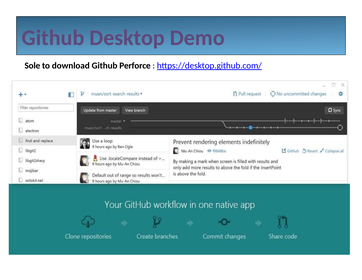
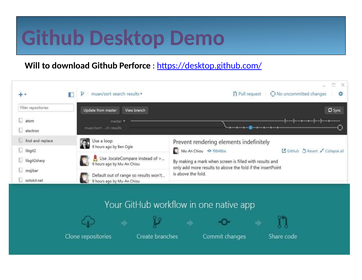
Sole: Sole -> Will (32, 66)
